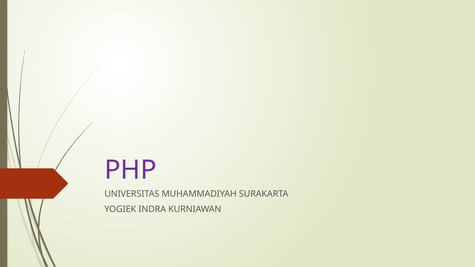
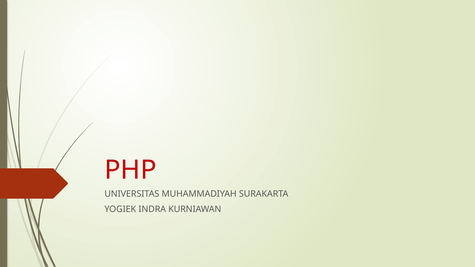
PHP colour: purple -> red (130, 170)
